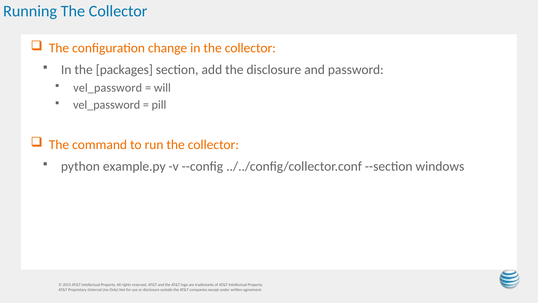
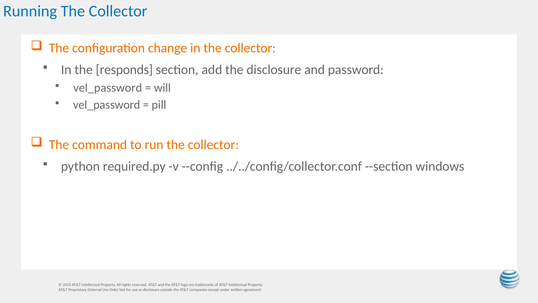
packages: packages -> responds (124, 70)
example.py: example.py -> required.py (134, 166)
